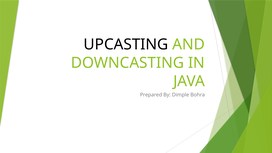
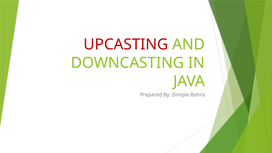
UPCASTING colour: black -> red (126, 45)
